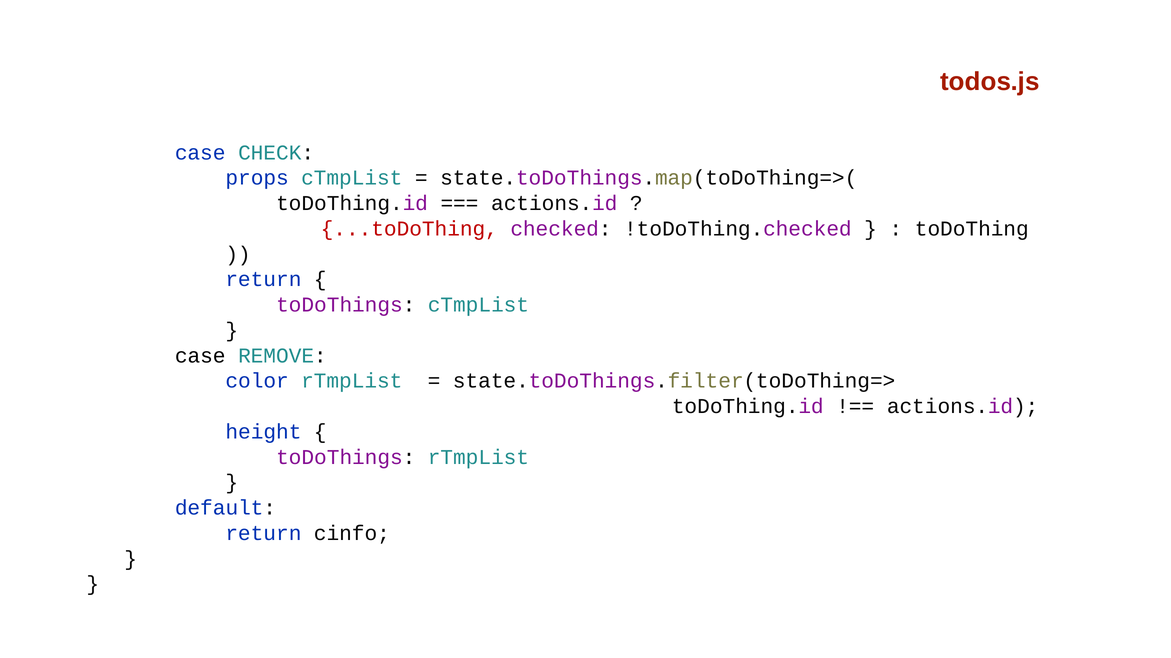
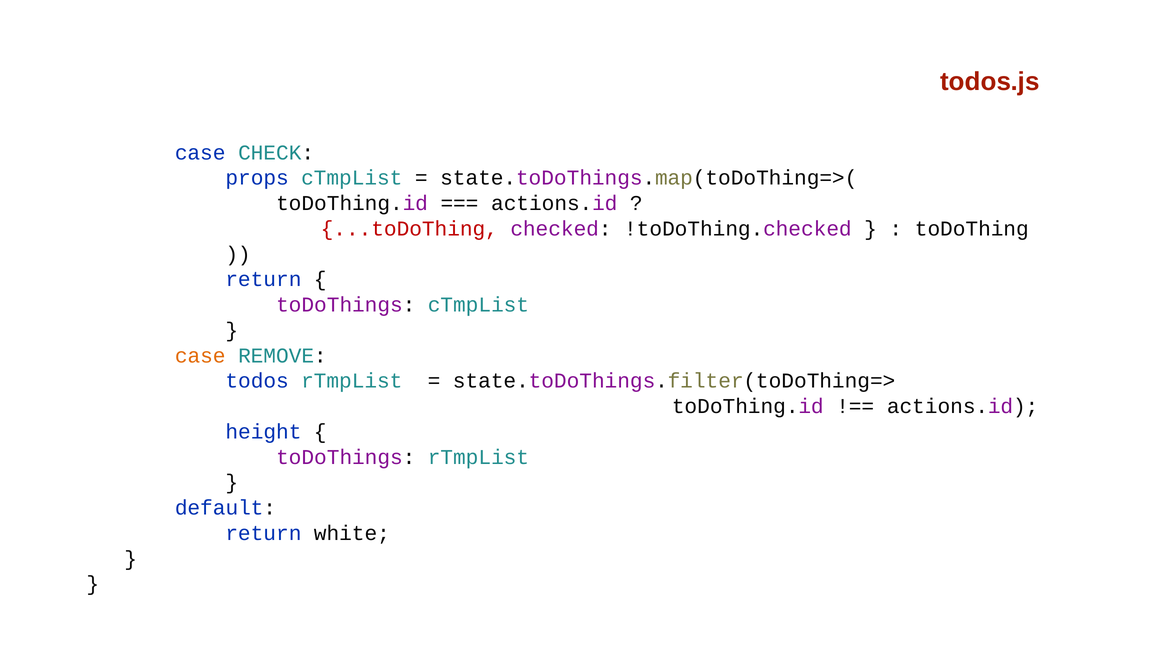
case colour: black -> orange (200, 356)
color: color -> todos (257, 381)
cinfo: cinfo -> white (352, 534)
